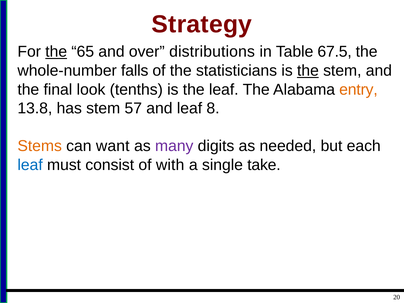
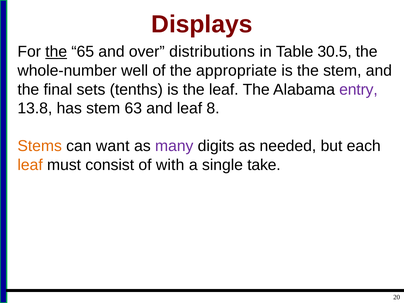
Strategy: Strategy -> Displays (202, 24)
67.5: 67.5 -> 30.5 (335, 52)
falls: falls -> well (135, 71)
statisticians: statisticians -> appropriate (236, 71)
the underline: present -> none (308, 71)
look: look -> sets (91, 89)
entry colour: orange -> purple (358, 89)
57: 57 -> 63 (133, 108)
leaf colour: blue -> orange (30, 165)
